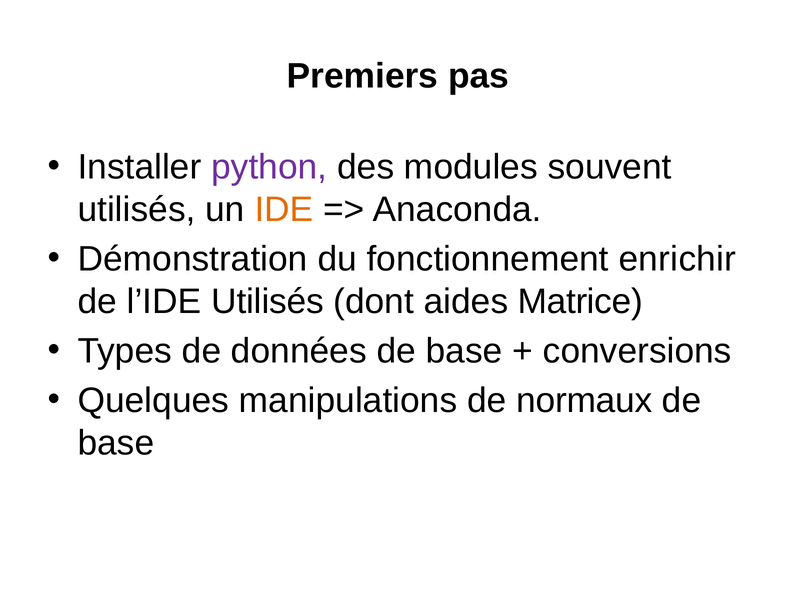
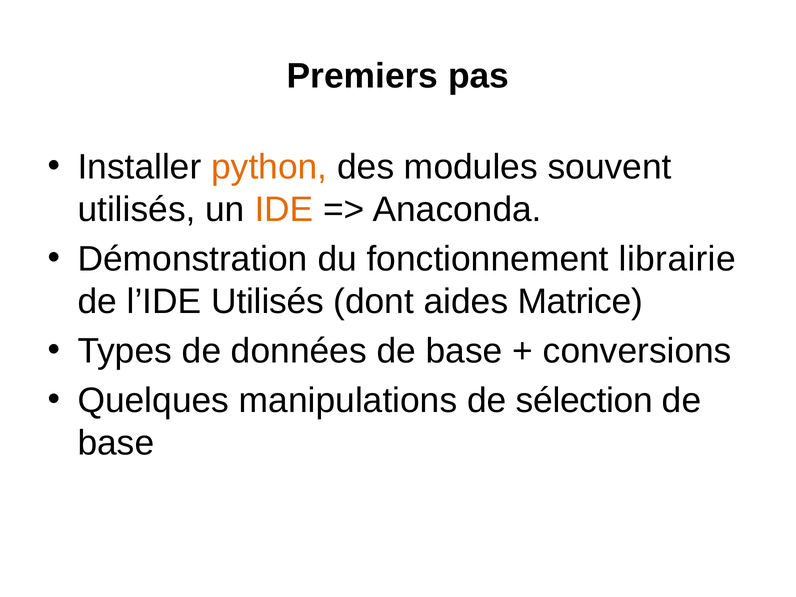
python colour: purple -> orange (269, 167)
enrichir: enrichir -> librairie (677, 259)
normaux: normaux -> sélection (584, 401)
